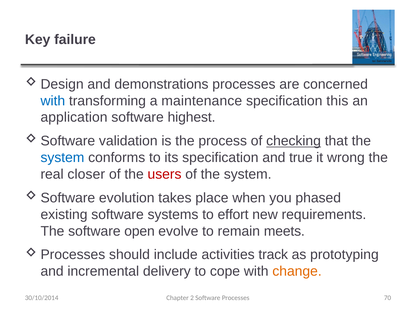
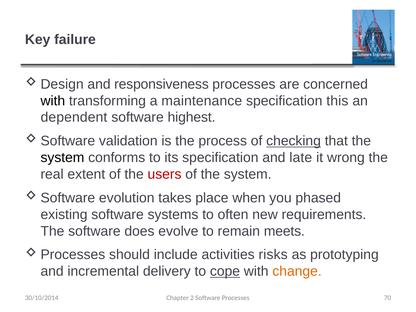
demonstrations: demonstrations -> responsiveness (162, 84)
with colour: blue -> black (53, 101)
application: application -> dependent (74, 117)
system colour: blue -> black (62, 158)
true: true -> late (301, 158)
closer: closer -> extent (86, 174)
effort: effort -> often (233, 215)
open: open -> does (139, 231)
track: track -> risks (273, 255)
cope underline: none -> present (225, 271)
